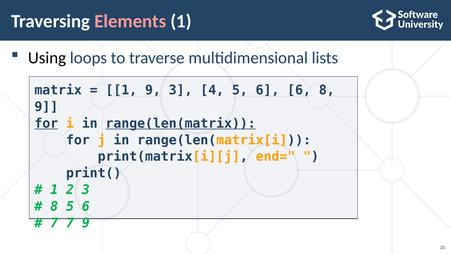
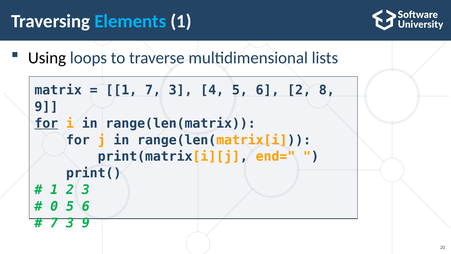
Elements colour: pink -> light blue (130, 21)
1 9: 9 -> 7 (153, 90)
6 6: 6 -> 2 (299, 90)
range(len(matrix underline: present -> none (181, 123)
8: 8 -> 0 (54, 206)
7: 7 -> 3 (70, 223)
